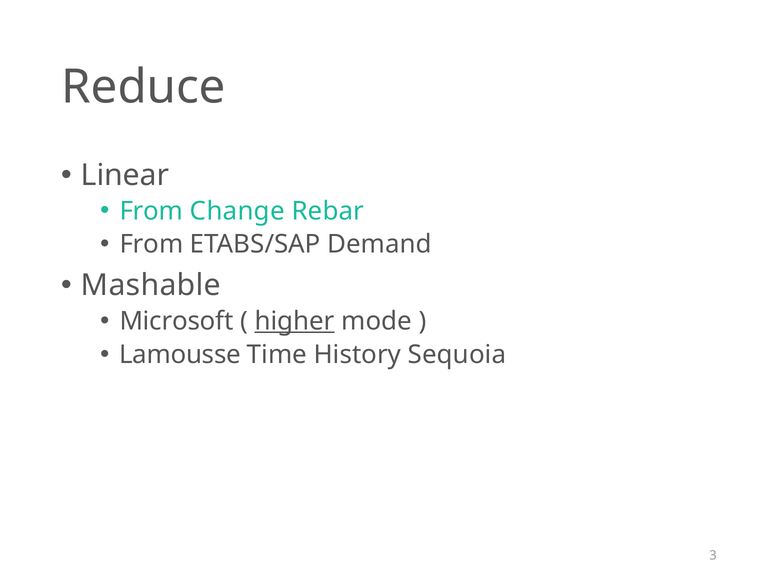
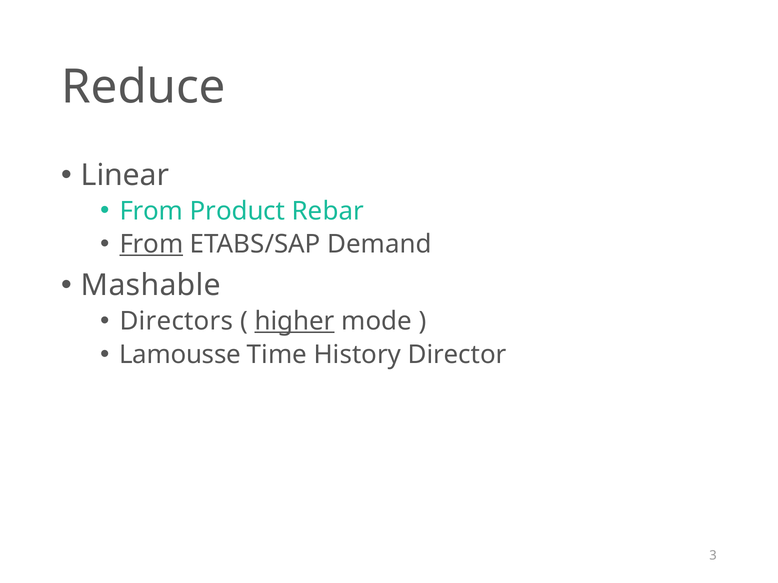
Change: Change -> Product (238, 211)
From underline: none -> present (151, 245)
Microsoft: Microsoft -> Directors (176, 321)
Sequoia: Sequoia -> Director (457, 355)
